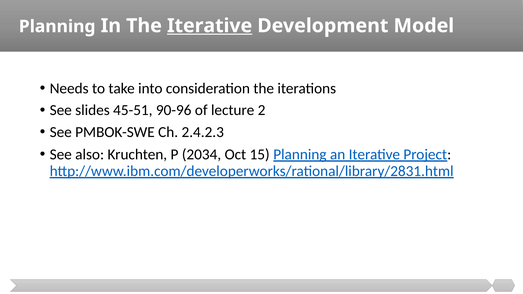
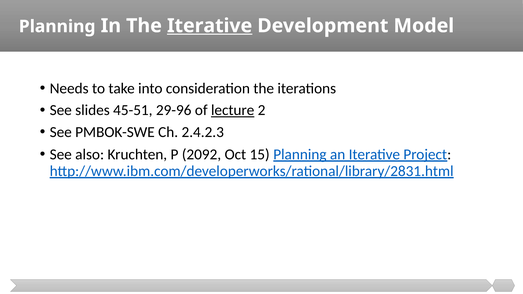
90-96: 90-96 -> 29-96 (174, 110)
lecture underline: none -> present (233, 110)
2034: 2034 -> 2092 (201, 154)
